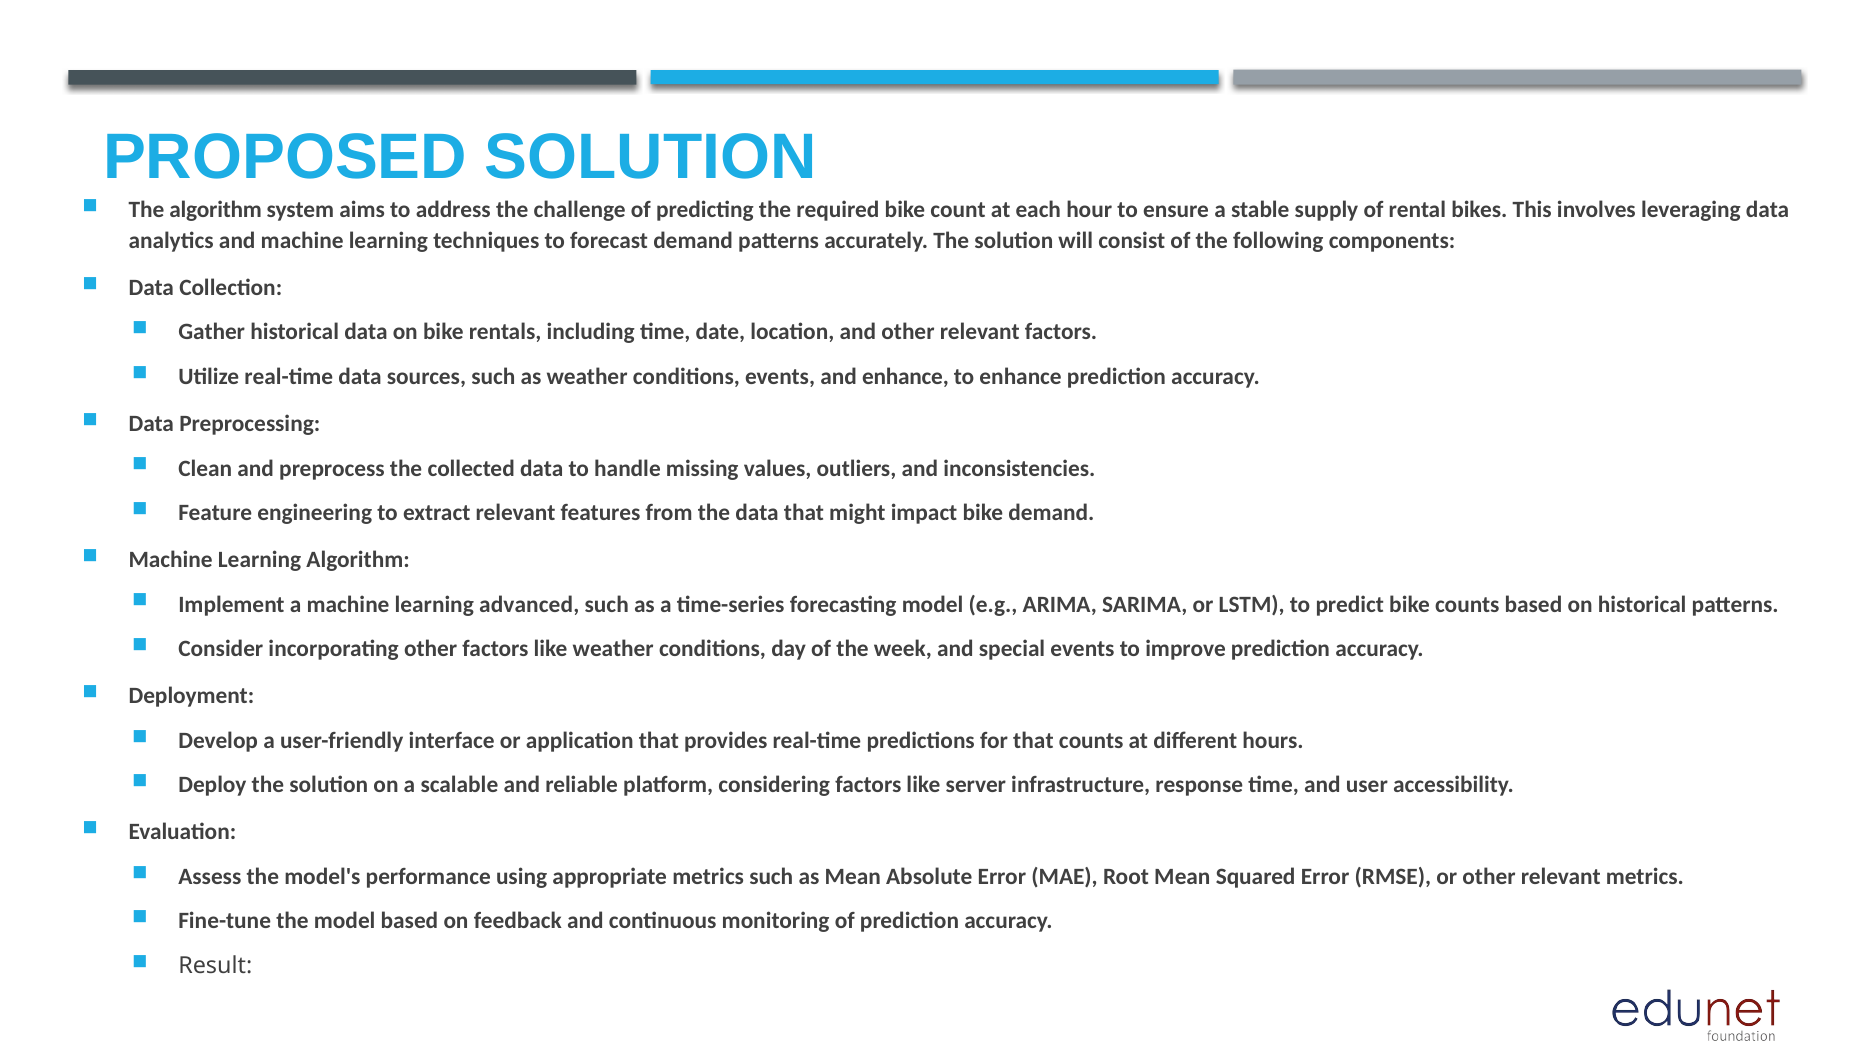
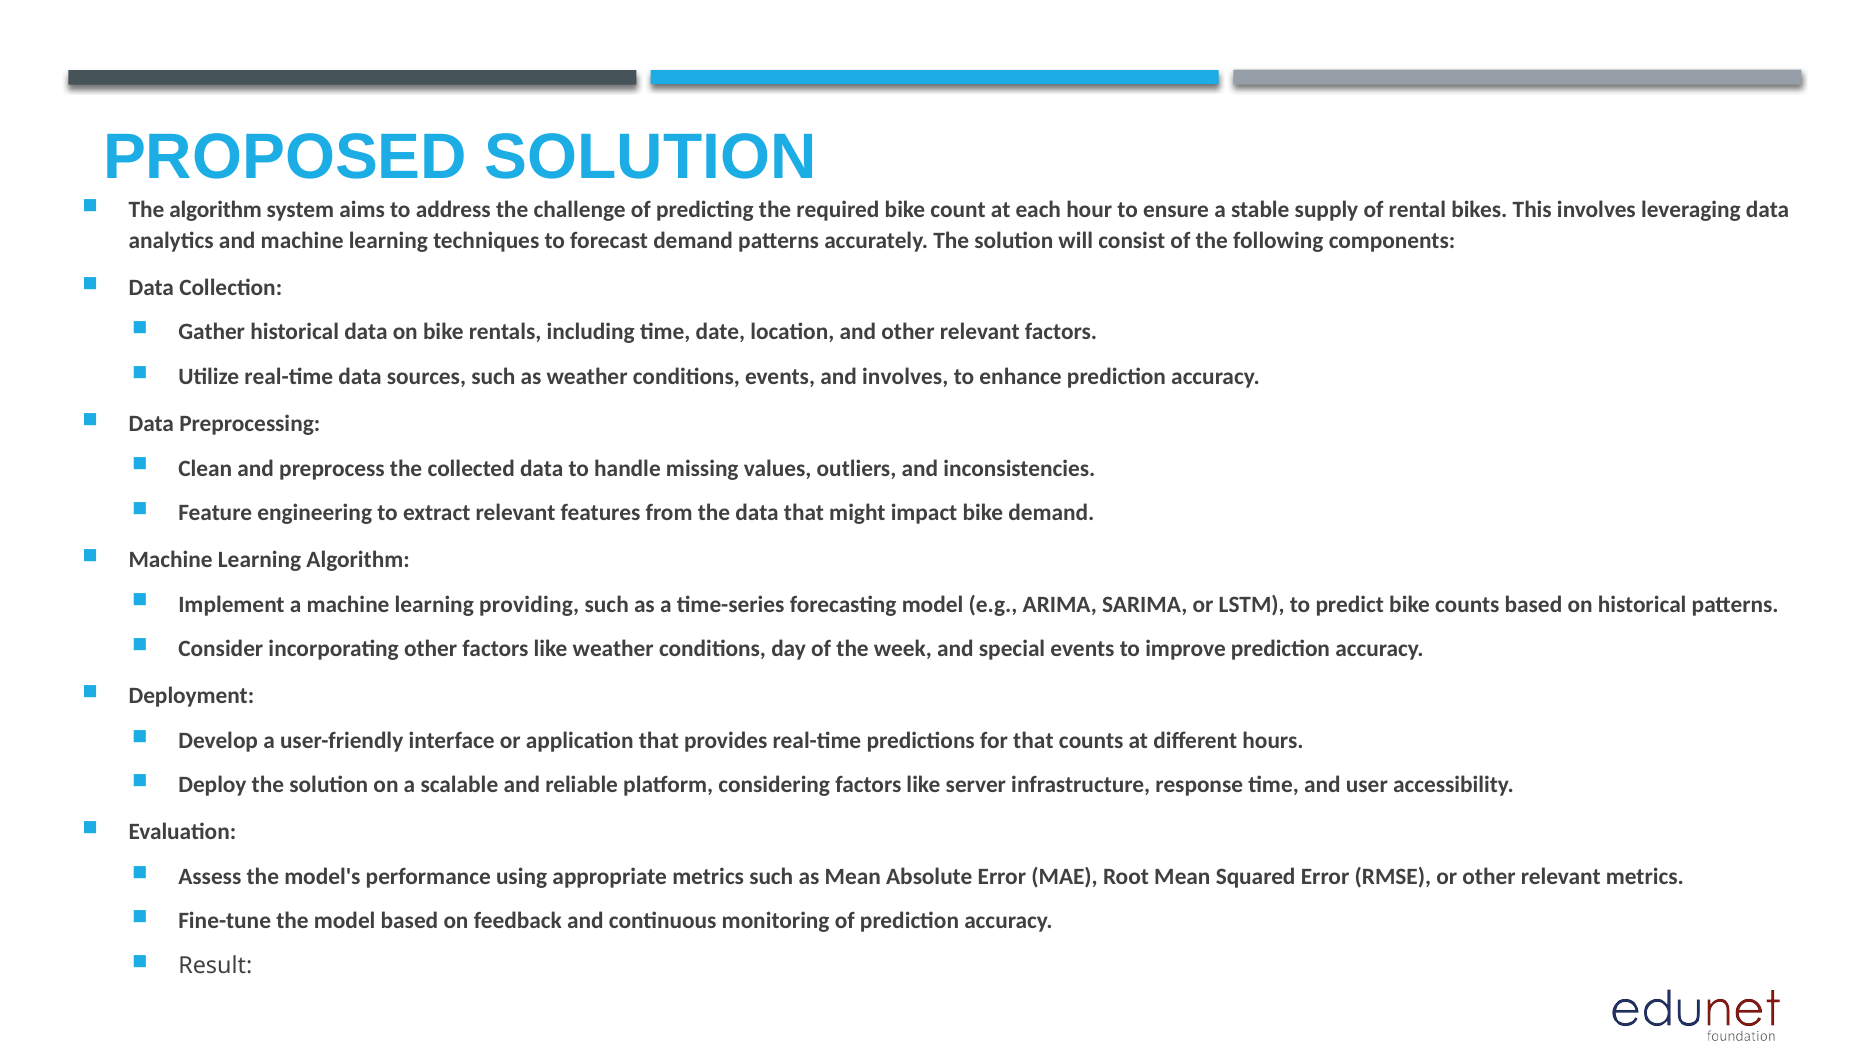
and enhance: enhance -> involves (905, 377)
advanced: advanced -> providing (529, 604)
